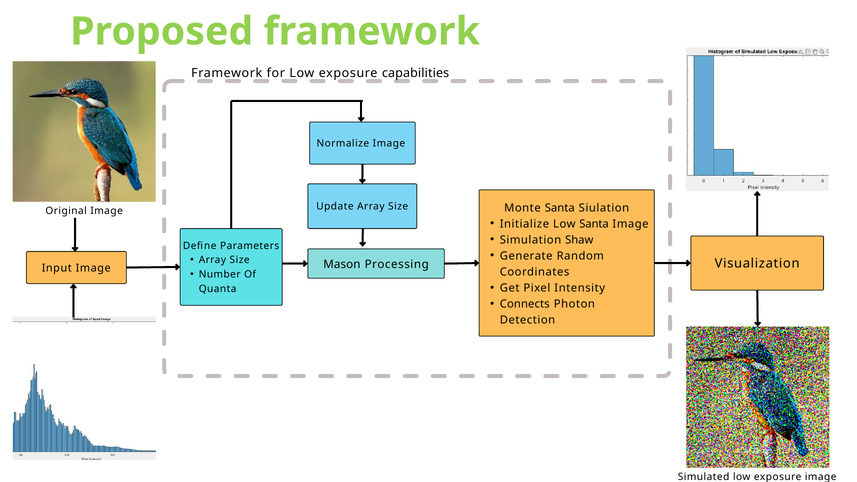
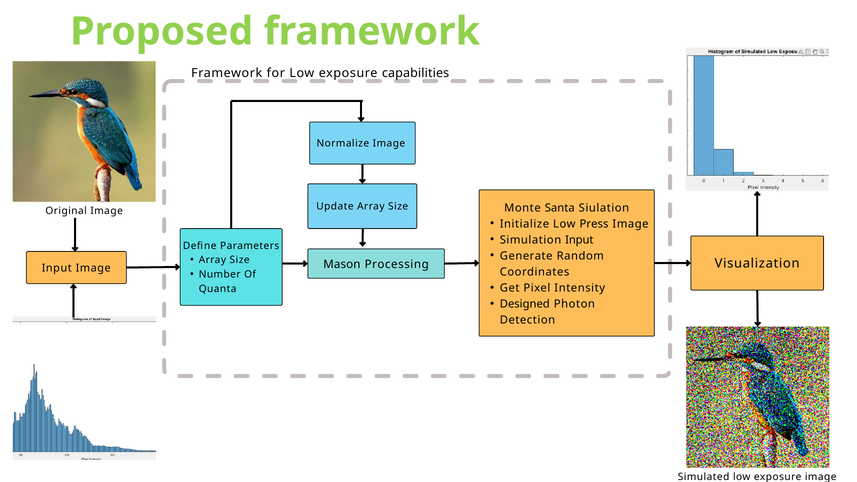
Low Santa: Santa -> Press (594, 224)
Simulation Shaw: Shaw -> Input (579, 240)
Connects: Connects -> Designed (525, 304)
